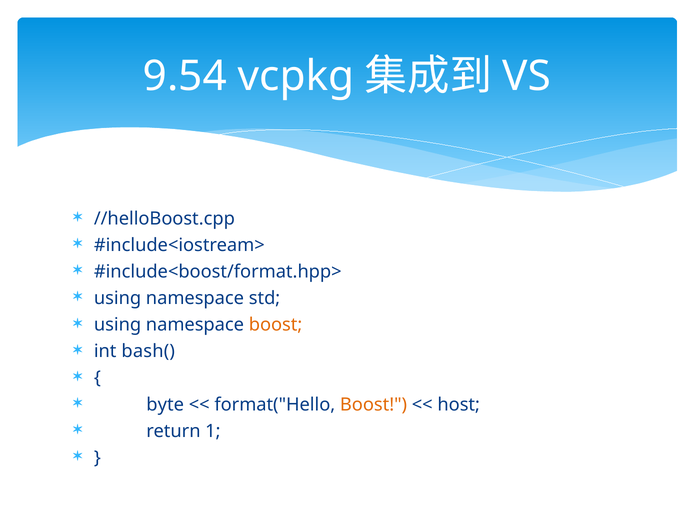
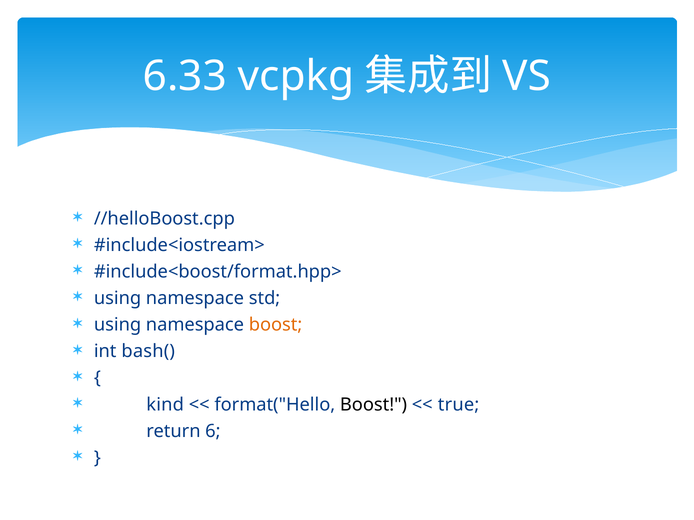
9.54: 9.54 -> 6.33 (185, 76)
byte: byte -> kind (165, 405)
Boost colour: orange -> black (374, 405)
host: host -> true (459, 405)
1: 1 -> 6 (213, 431)
